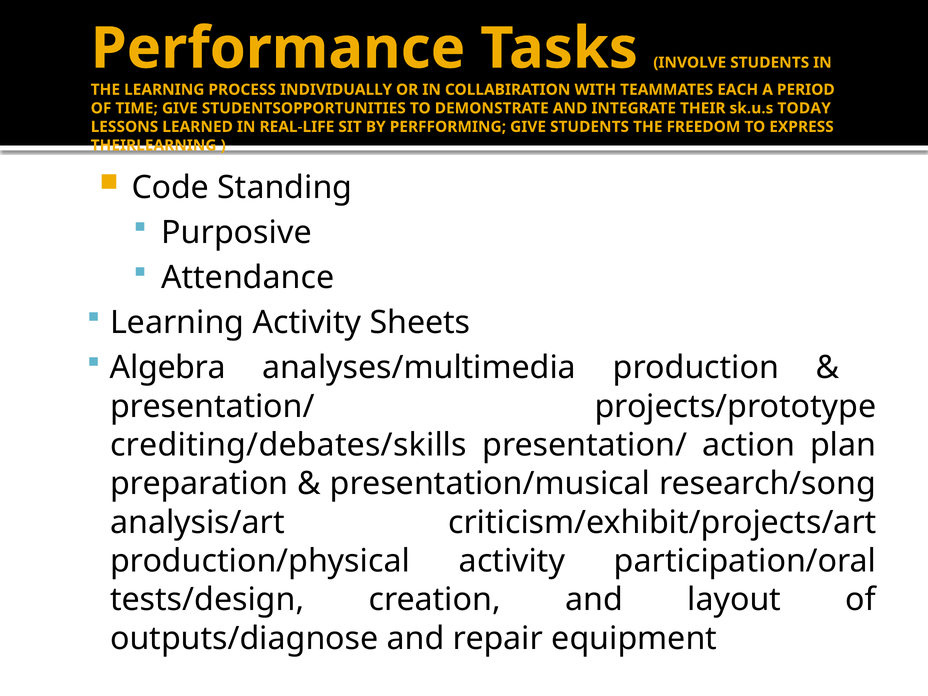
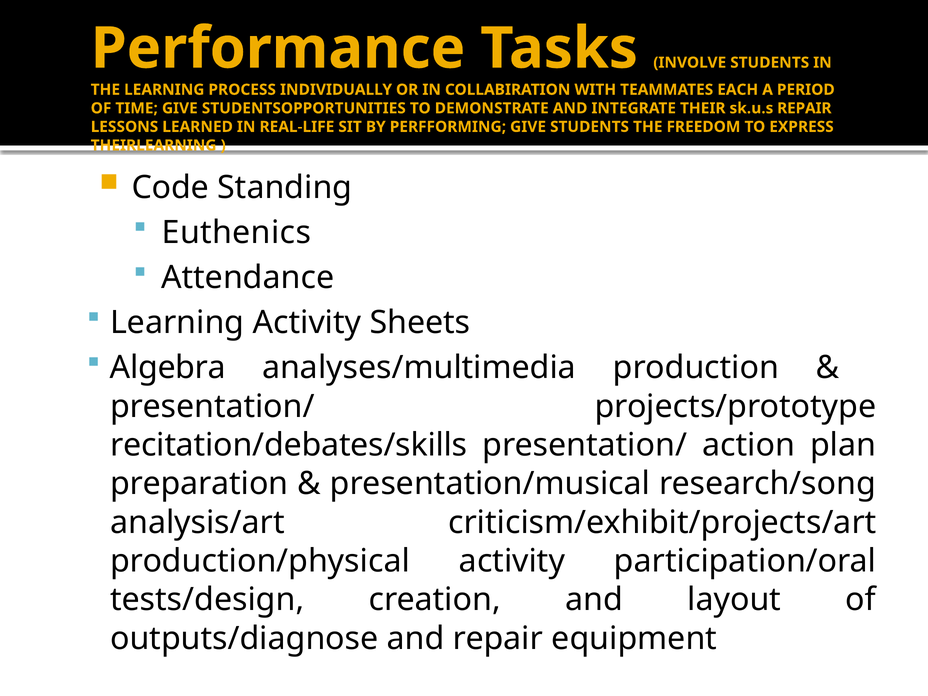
sk.u.s TODAY: TODAY -> REPAIR (804, 108)
Purposive: Purposive -> Euthenics (236, 233)
crediting/debates/skills: crediting/debates/skills -> recitation/debates/skills (289, 445)
